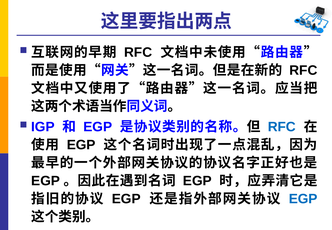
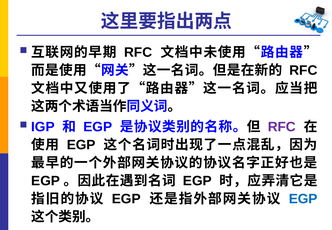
RFC colour: blue -> purple (282, 127)
